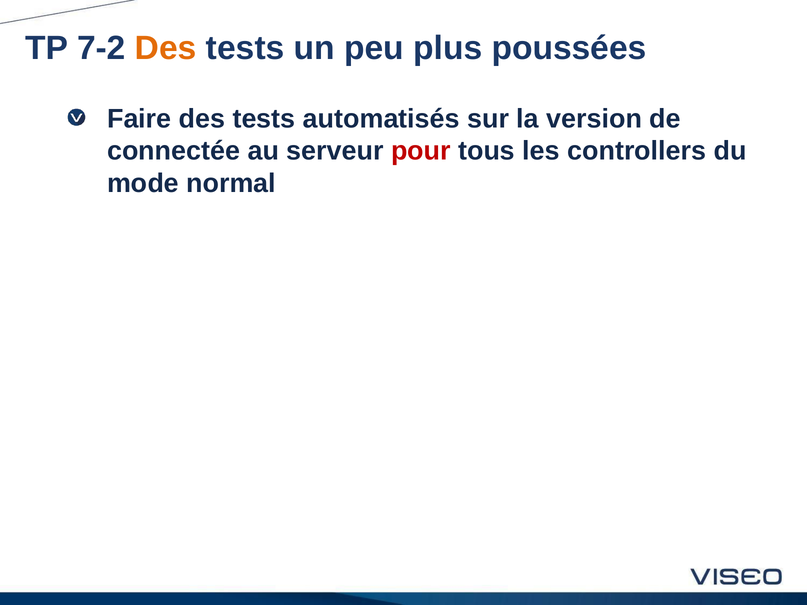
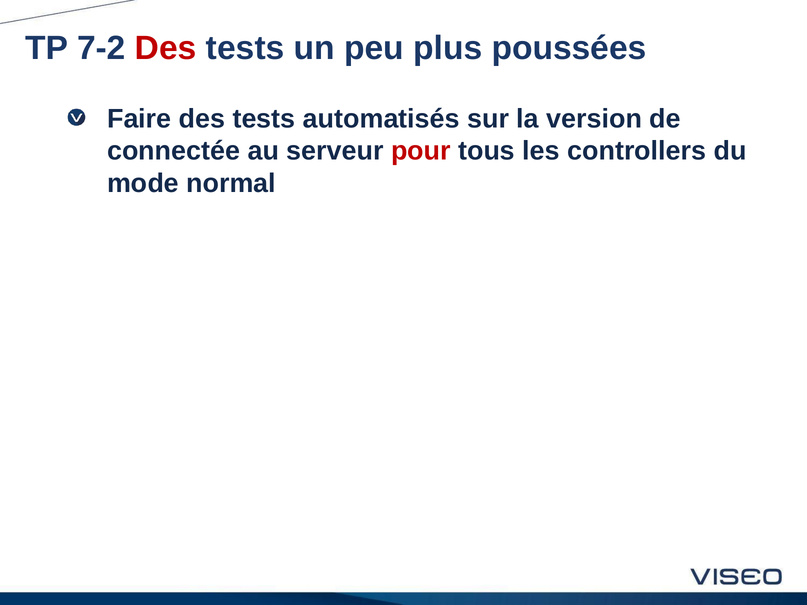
Des colour: orange -> red (166, 48)
